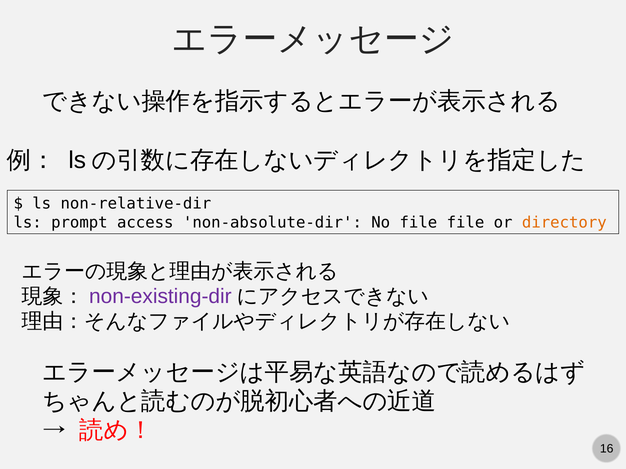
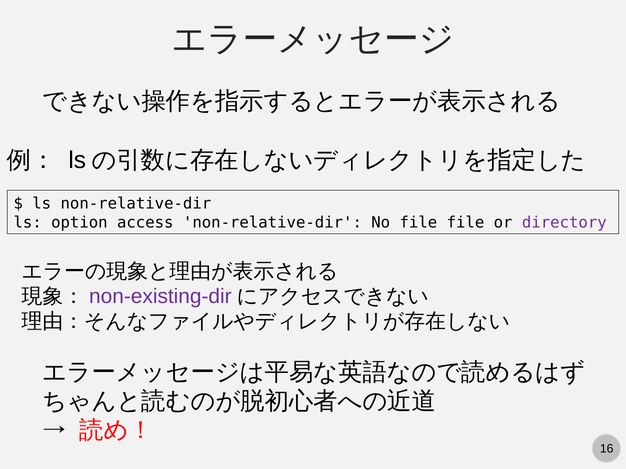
prompt: prompt -> option (79, 223)
access non-absolute-dir: non-absolute-dir -> non-relative-dir (272, 223)
directory colour: orange -> purple (564, 223)
